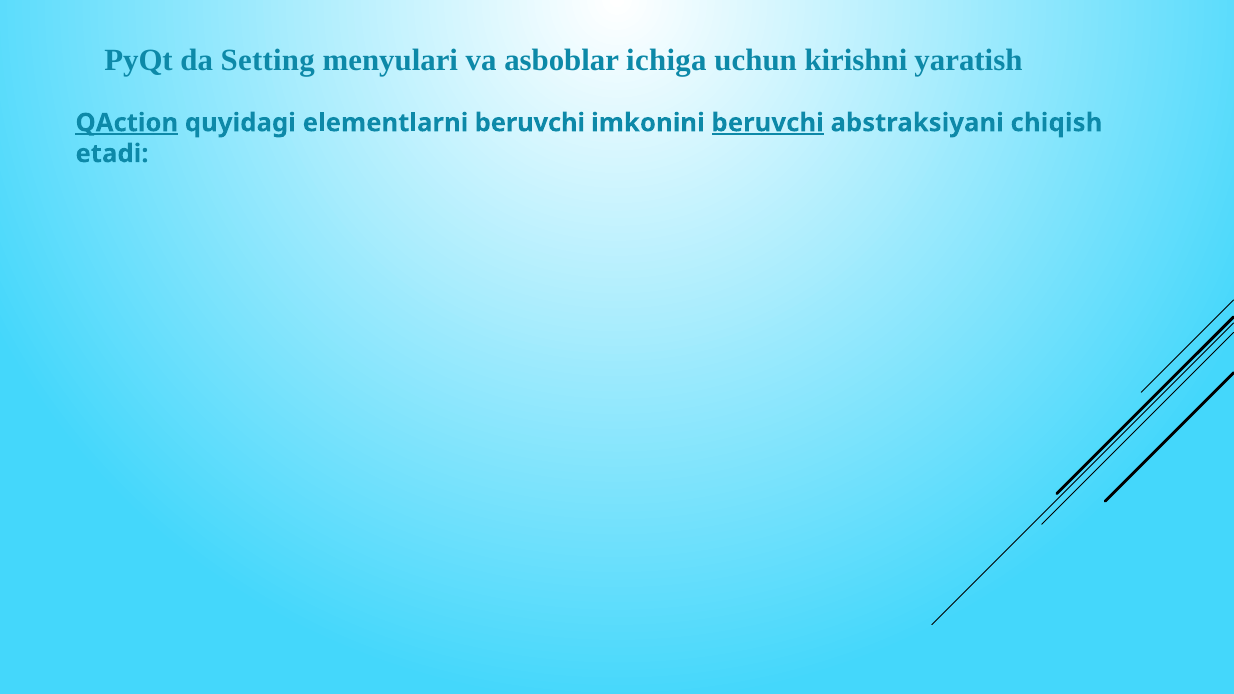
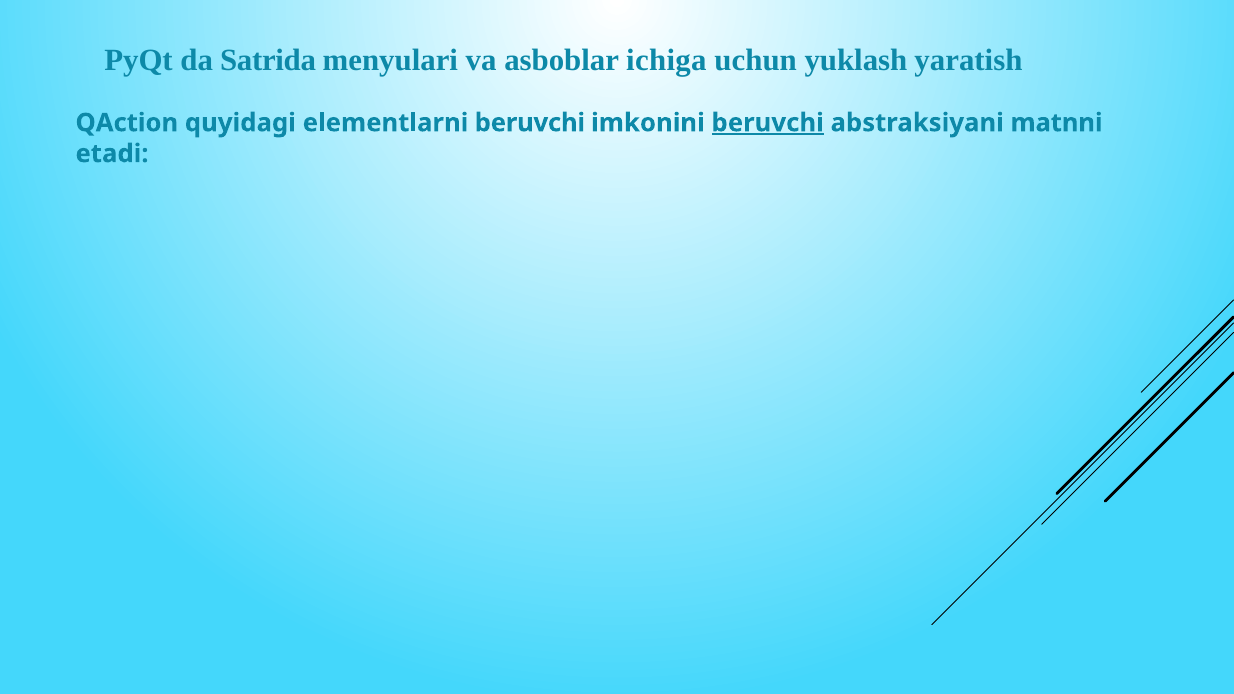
Setting: Setting -> Satrida (268, 60)
kirishni: kirishni -> yuklash (856, 60)
QAction underline: present -> none (127, 123)
chiqish: chiqish -> matnni (1057, 123)
